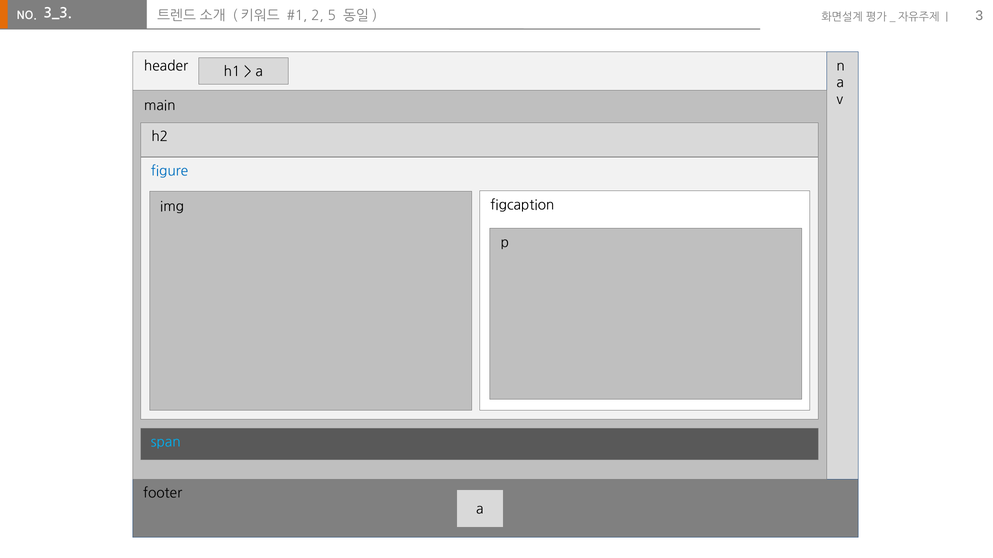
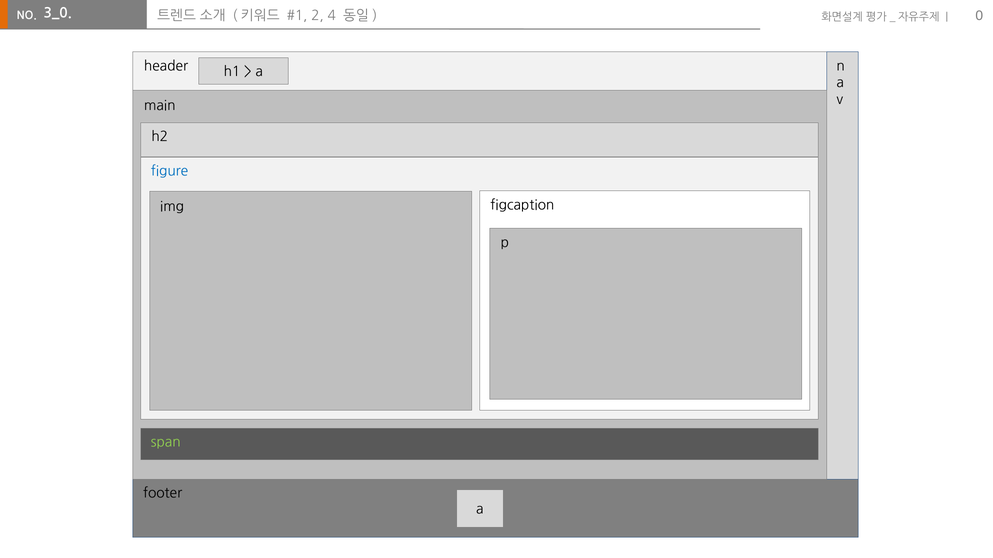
3_3: 3_3 -> 3_0 (58, 13)
5: 5 -> 4 (332, 16)
3: 3 -> 0 (979, 16)
span colour: light blue -> light green (166, 443)
